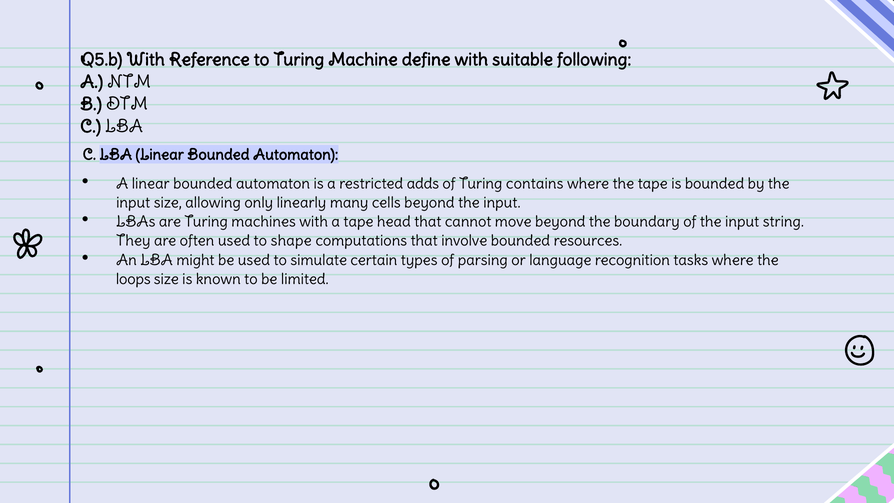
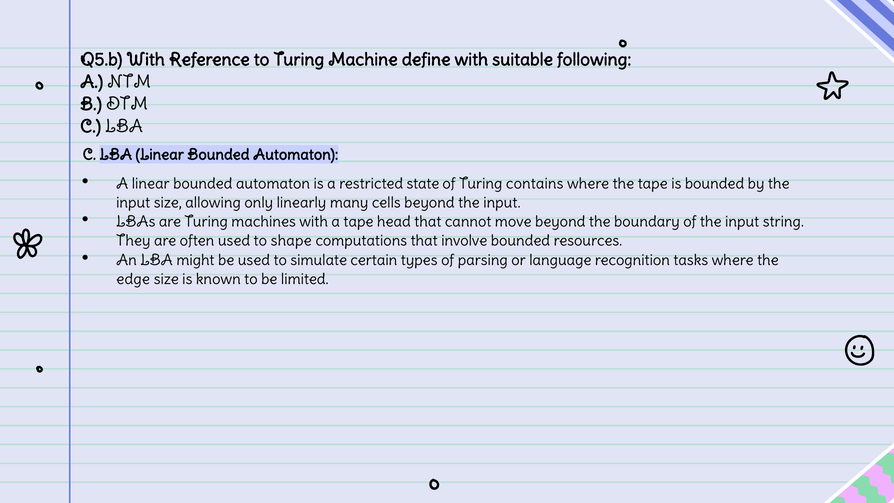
adds: adds -> state (423, 184)
loops: loops -> edge (133, 279)
